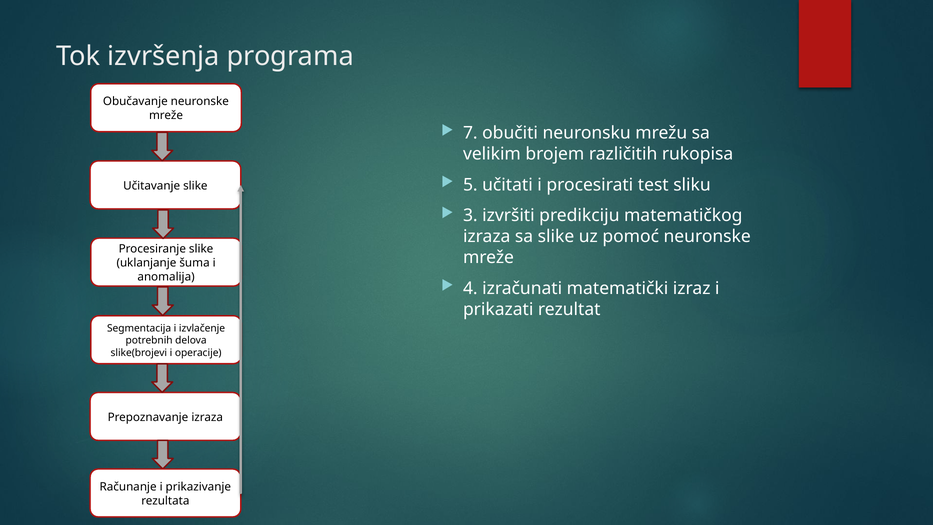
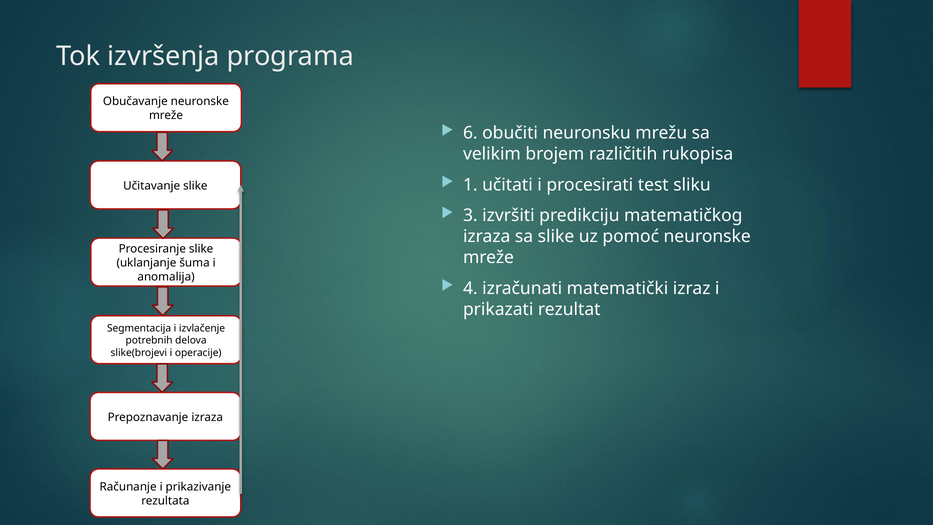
7: 7 -> 6 (470, 133)
5: 5 -> 1 (470, 185)
